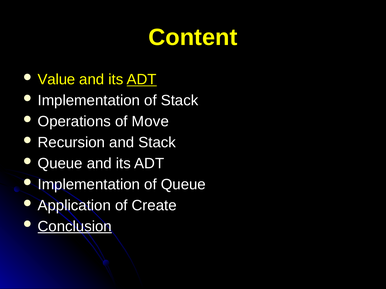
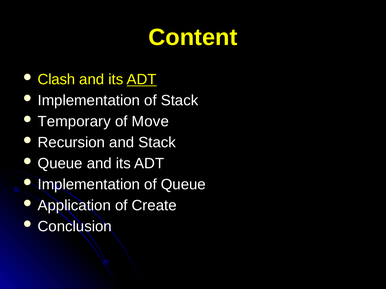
Value: Value -> Clash (56, 80)
Operations: Operations -> Temporary (74, 122)
Conclusion underline: present -> none (75, 227)
